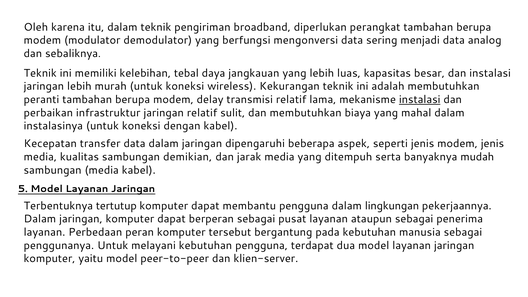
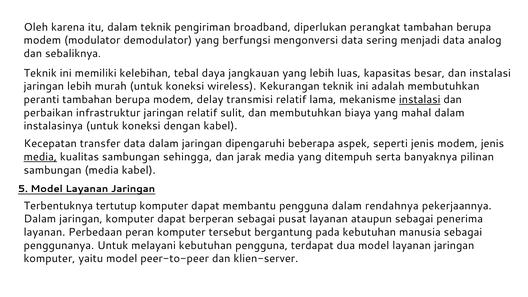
media underline: none -> present (40, 157)
demikian: demikian -> sehingga (188, 157)
mudah: mudah -> pilinan (477, 157)
lingkungan: lingkungan -> rendahnya (392, 206)
